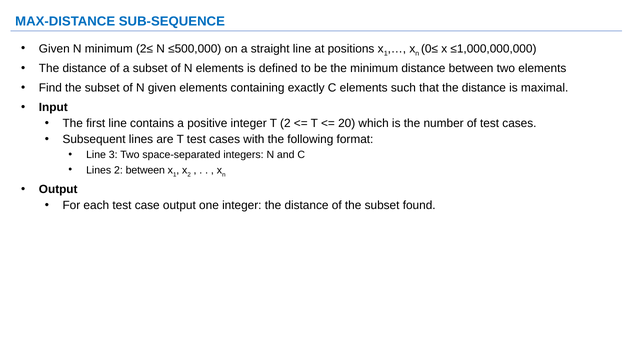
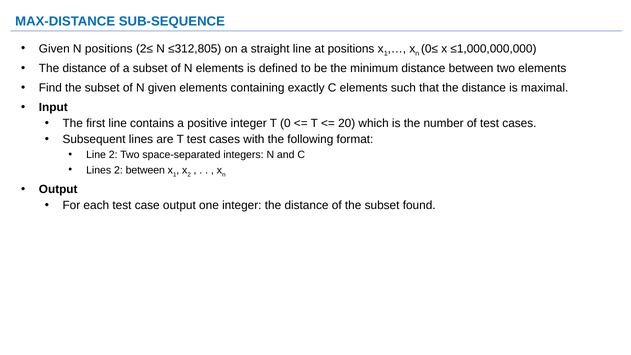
N minimum: minimum -> positions (109, 49)
≤500,000: ≤500,000 -> ≤312,805 (195, 49)
T 2: 2 -> 0 (285, 123)
Line 3: 3 -> 2 (113, 155)
